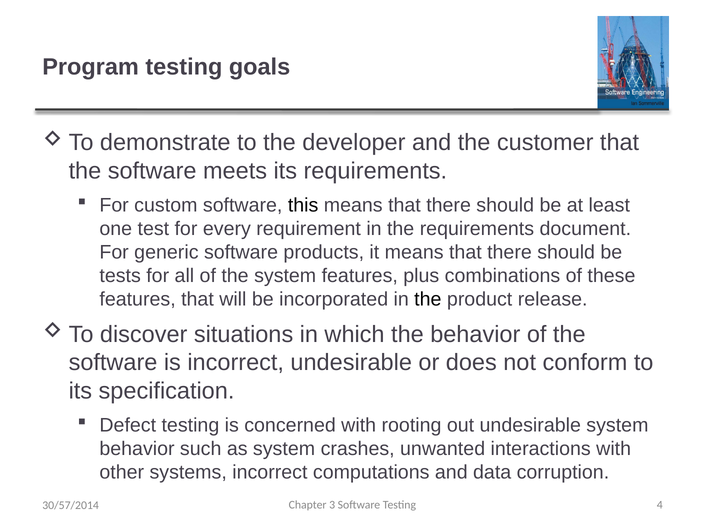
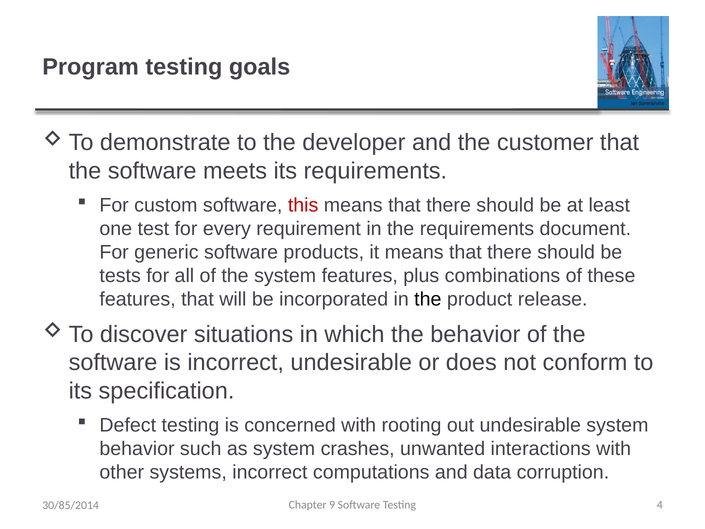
this colour: black -> red (303, 205)
3: 3 -> 9 (332, 505)
30/57/2014: 30/57/2014 -> 30/85/2014 (71, 505)
